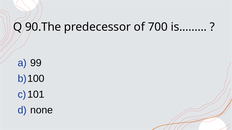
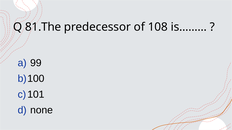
90.The: 90.The -> 81.The (43, 27)
700: 700 -> 108 (158, 27)
